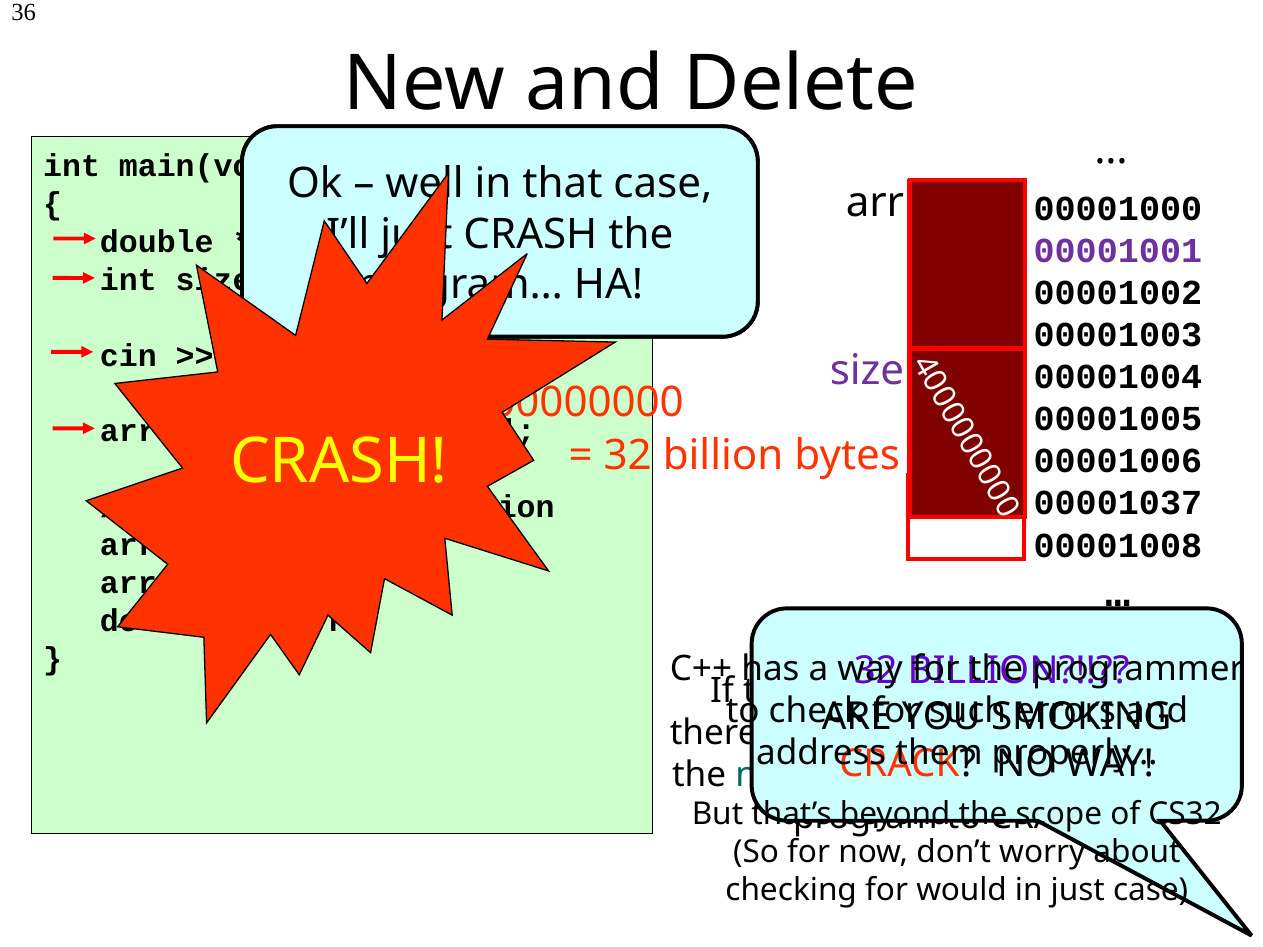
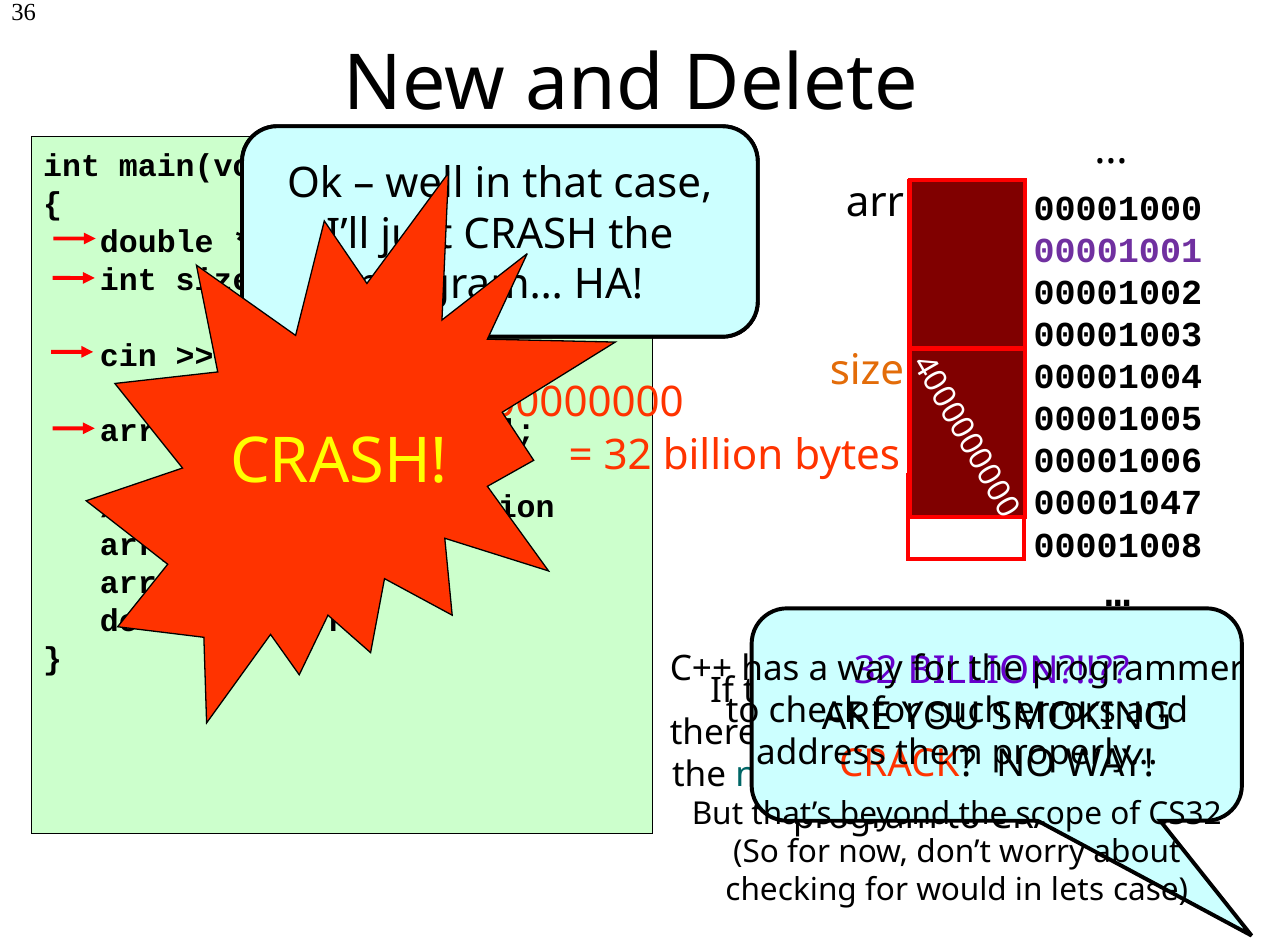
size colour: purple -> orange (867, 371)
00001037: 00001037 -> 00001047 (1118, 503)
in just: just -> lets (1078, 890)
